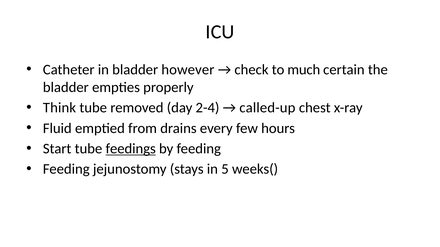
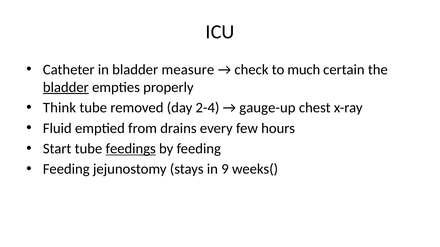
however: however -> measure (188, 70)
bladder underline: none -> present (66, 87)
called-up: called-up -> gauge-up (267, 108)
5: 5 -> 9 (225, 169)
